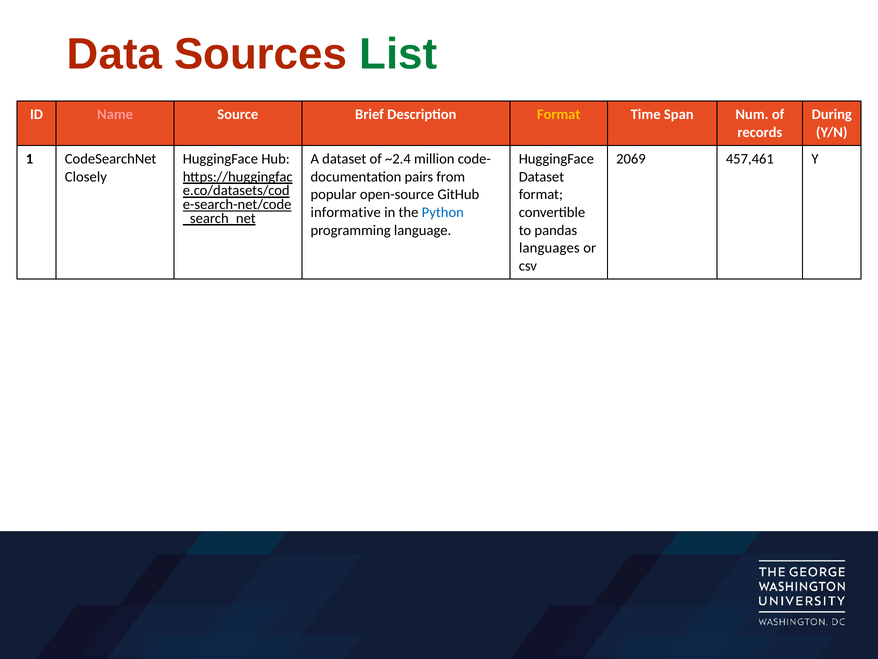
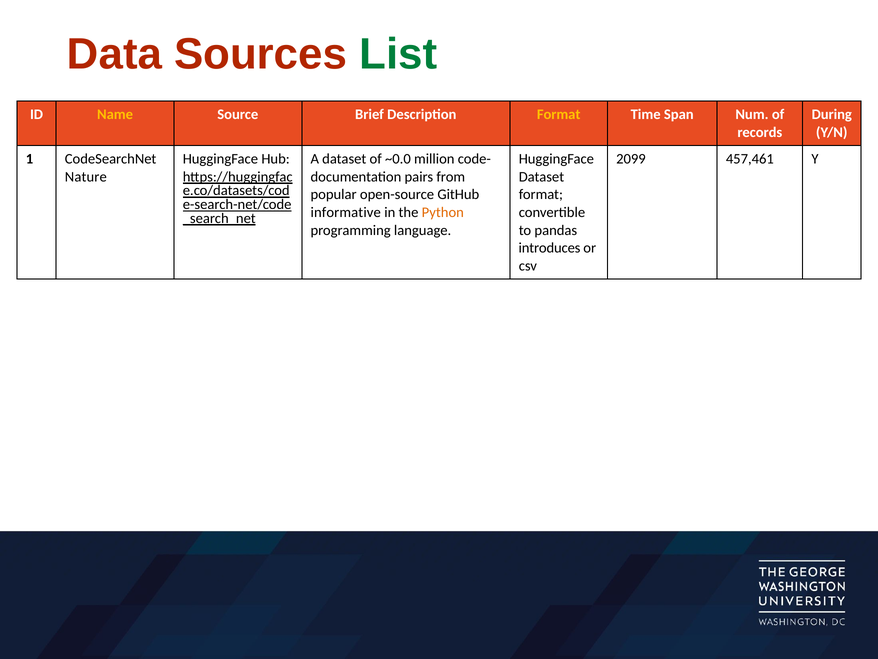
Name colour: pink -> yellow (115, 114)
~2.4: ~2.4 -> ~0.0 (398, 159)
2069: 2069 -> 2099 (631, 159)
Closely: Closely -> Nature (86, 177)
Python colour: blue -> orange (443, 212)
languages: languages -> introduces (550, 248)
